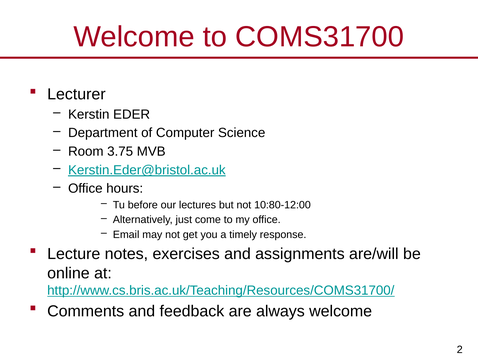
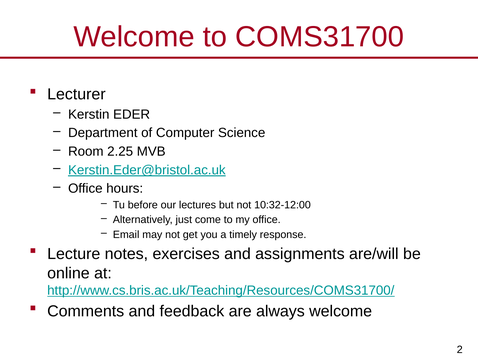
3.75: 3.75 -> 2.25 (120, 152)
10:80-12:00: 10:80-12:00 -> 10:32-12:00 (282, 205)
